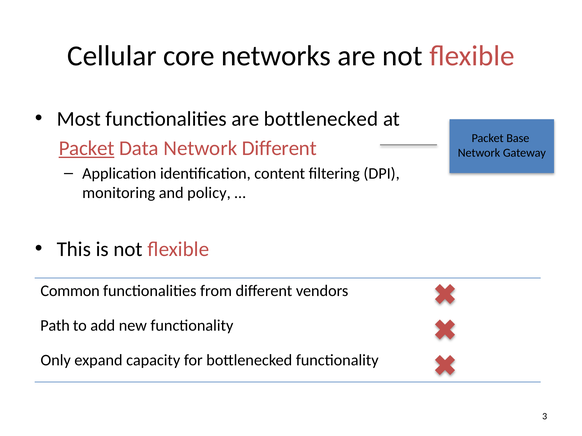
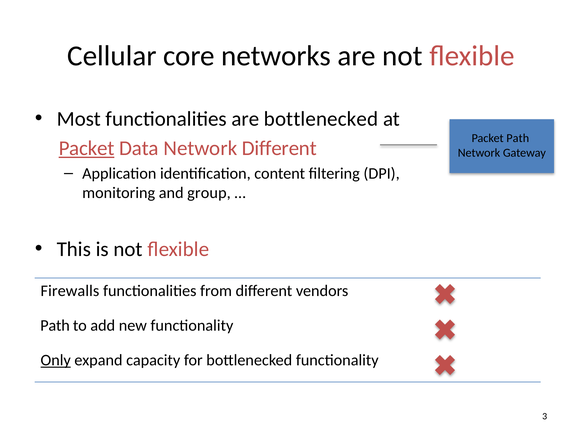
Packet Base: Base -> Path (518, 138)
policy: policy -> group (209, 193)
Common: Common -> Firewalls (70, 291)
Only underline: none -> present (56, 361)
